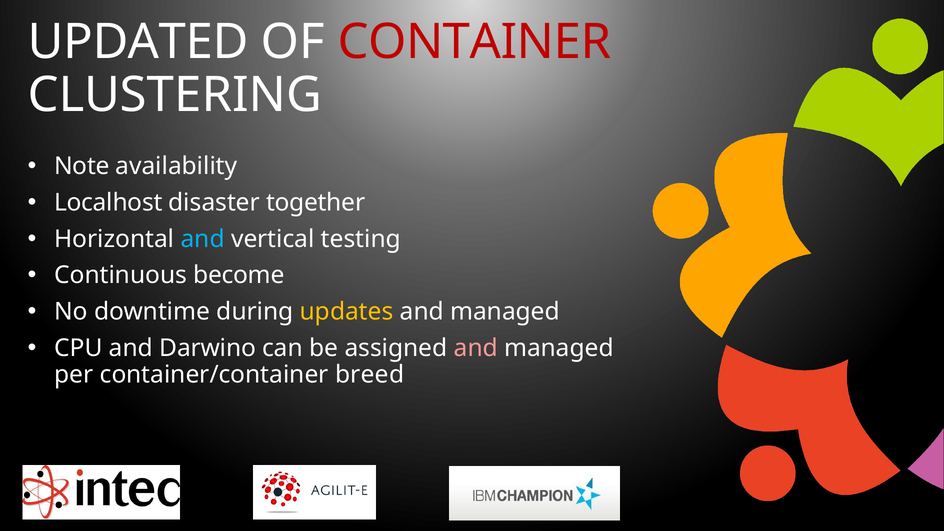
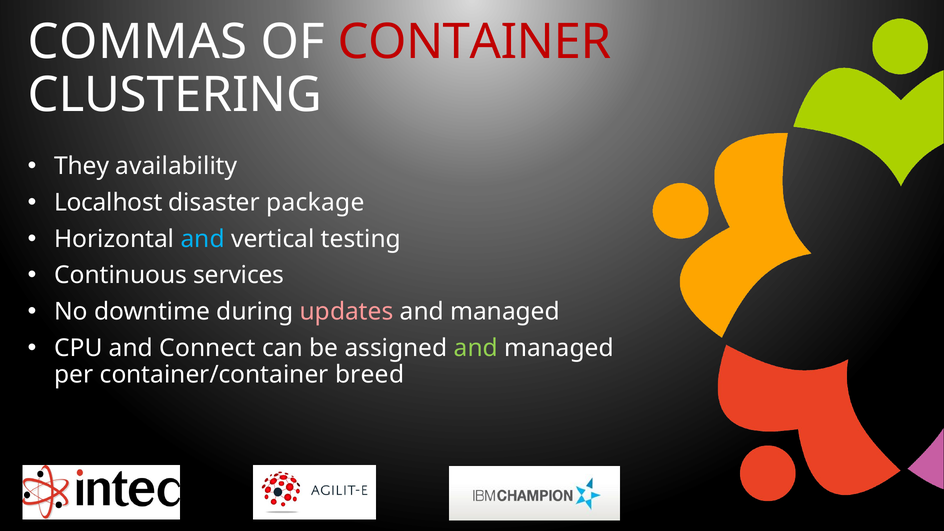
UPDATED: UPDATED -> COMMAS (138, 42)
Note: Note -> They (82, 166)
together: together -> package (315, 203)
become: become -> services (239, 275)
updates colour: yellow -> pink (347, 312)
Darwino: Darwino -> Connect (208, 348)
and colour: pink -> light green (476, 348)
